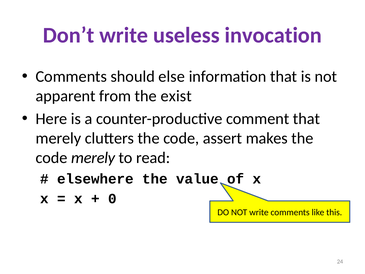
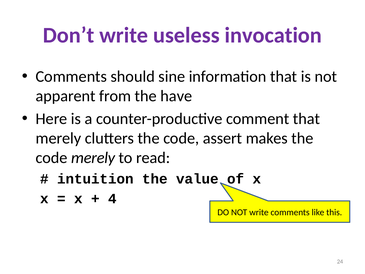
else: else -> sine (172, 77)
exist: exist -> have (176, 96)
elsewhere: elsewhere -> intuition (95, 179)
0: 0 -> 4 (112, 199)
